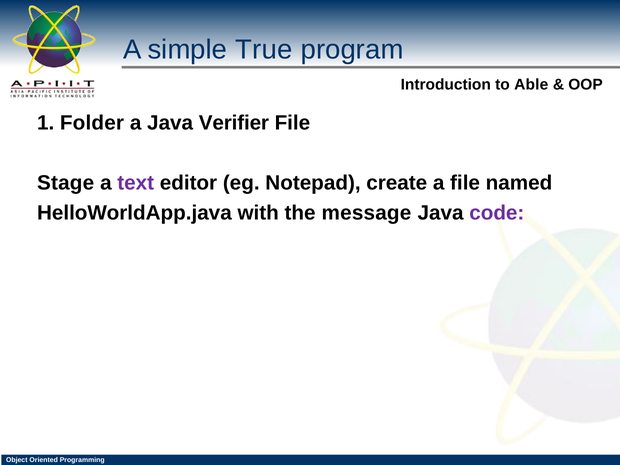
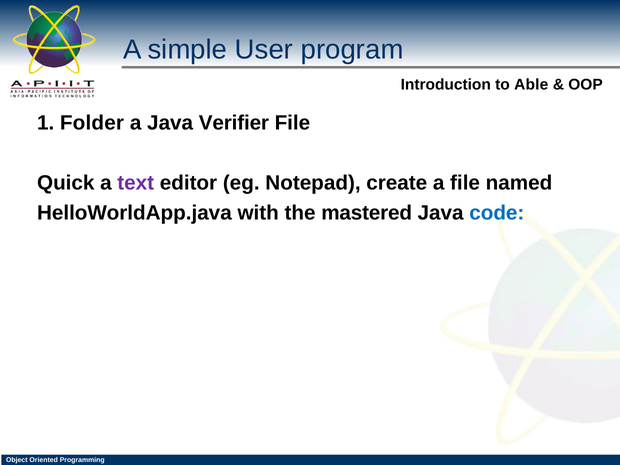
True: True -> User (264, 50)
Stage: Stage -> Quick (66, 183)
message: message -> mastered (367, 213)
code colour: purple -> blue (497, 213)
